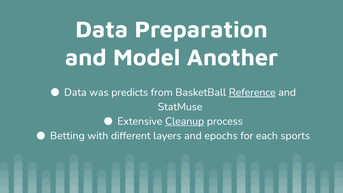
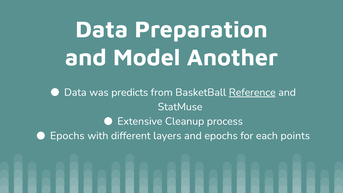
Cleanup underline: present -> none (185, 121)
Betting: Betting -> Epochs (67, 136)
sports: sports -> points (295, 136)
